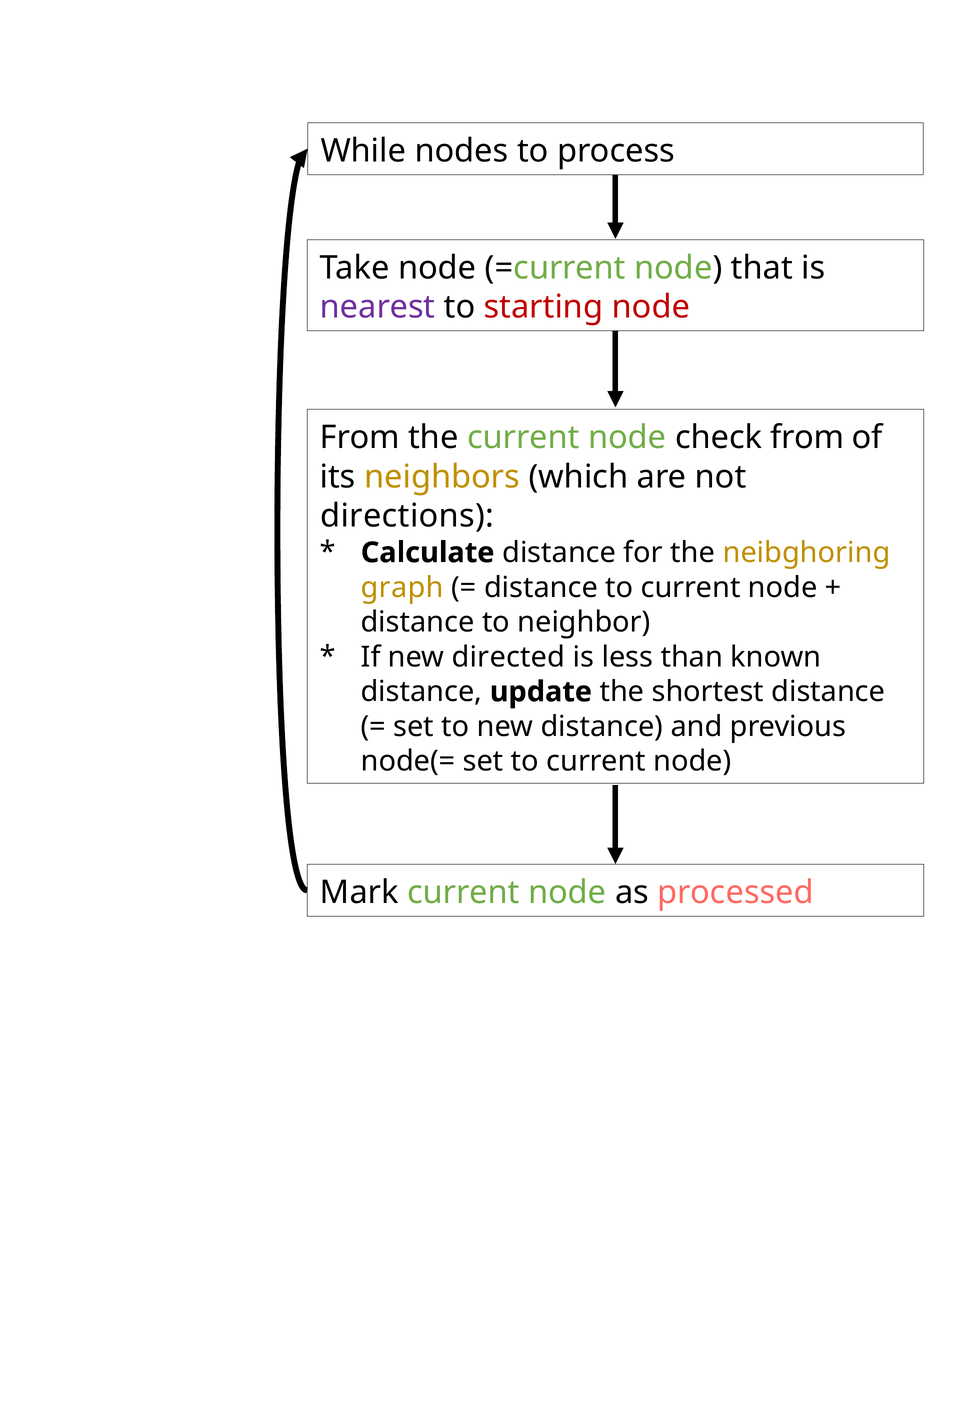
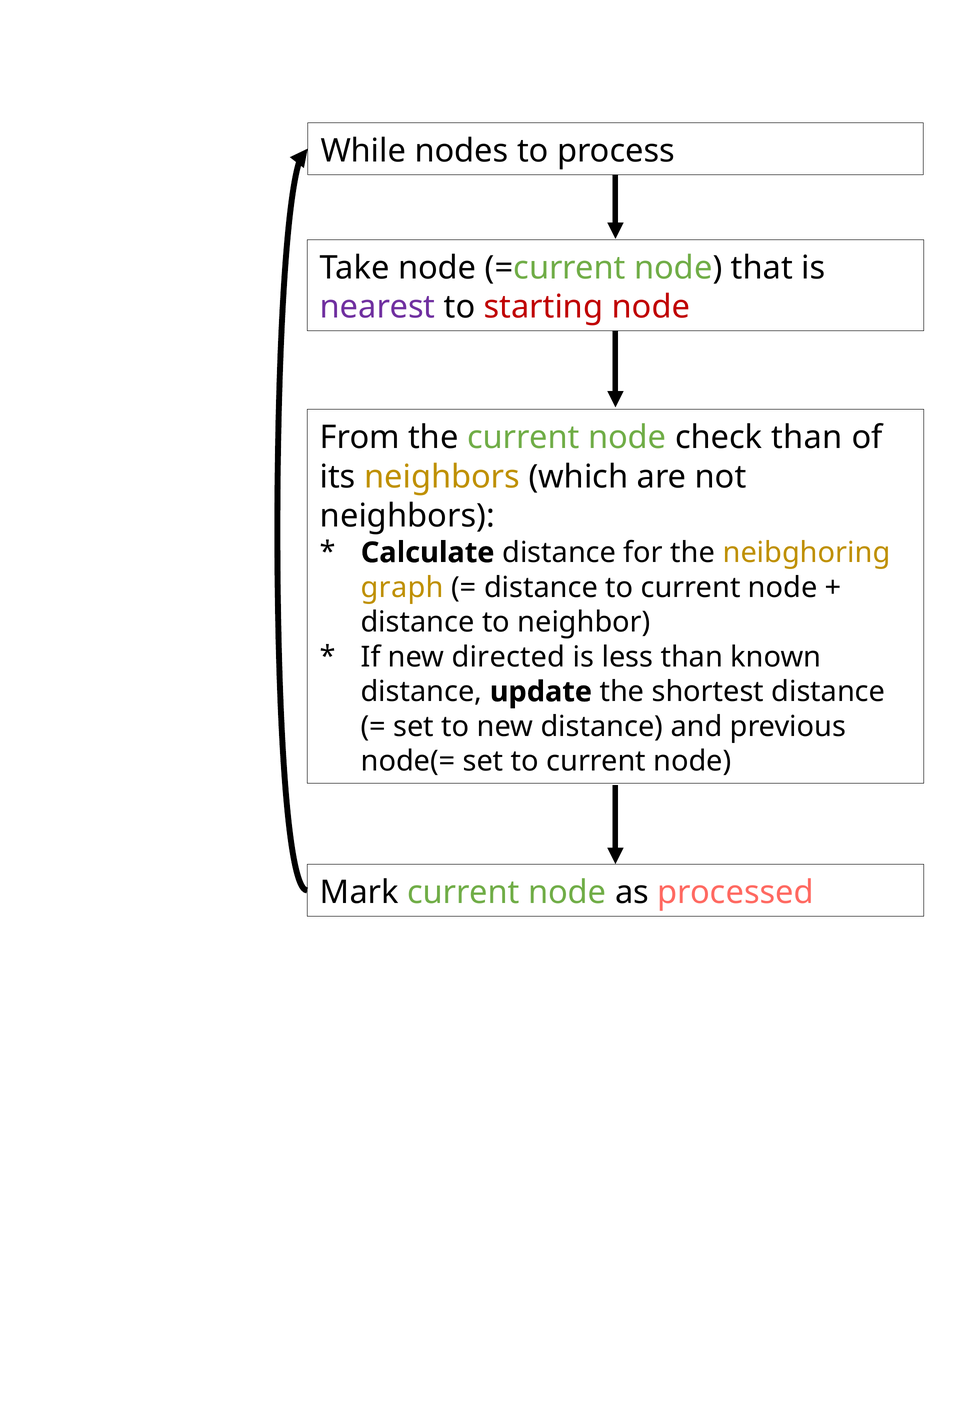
check from: from -> than (807, 438)
directions: directions -> neighbors (407, 516)
